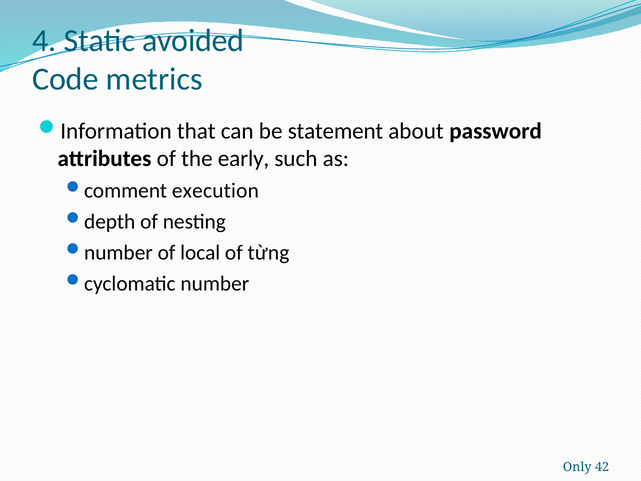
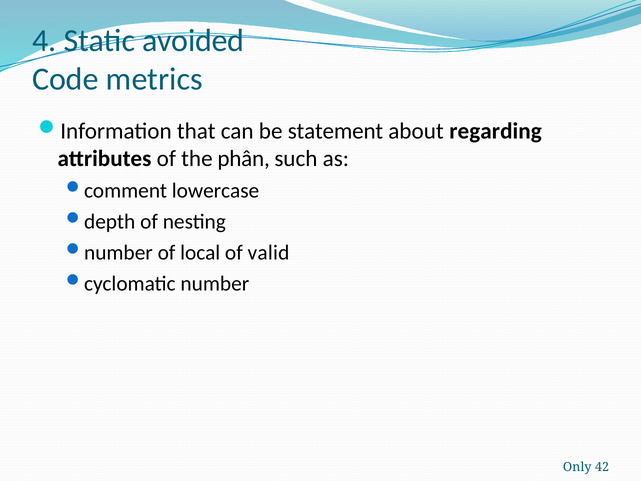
password: password -> regarding (496, 131)
early: early -> phân (244, 159)
execution: execution -> lowercase (216, 191)
từng: từng -> valid (268, 253)
